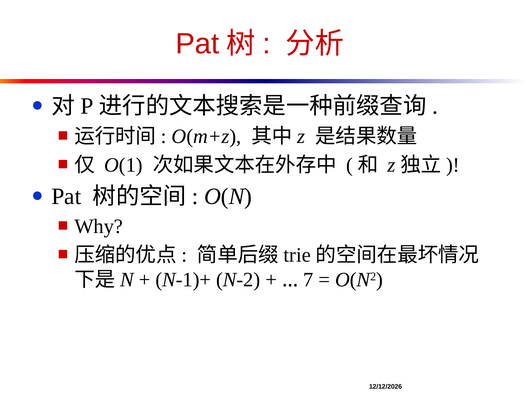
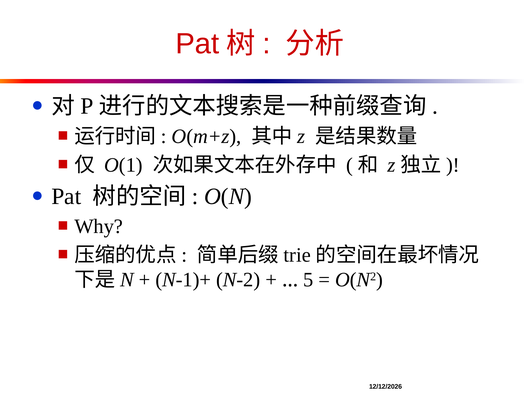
7: 7 -> 5 (308, 279)
